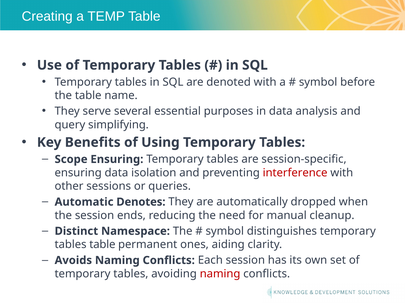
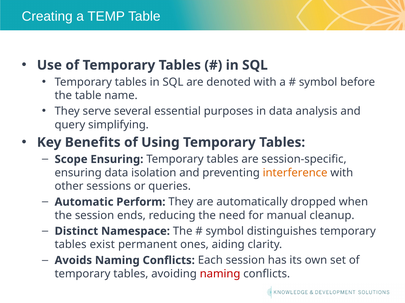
interference colour: red -> orange (295, 173)
Denotes: Denotes -> Perform (141, 202)
tables table: table -> exist (102, 245)
